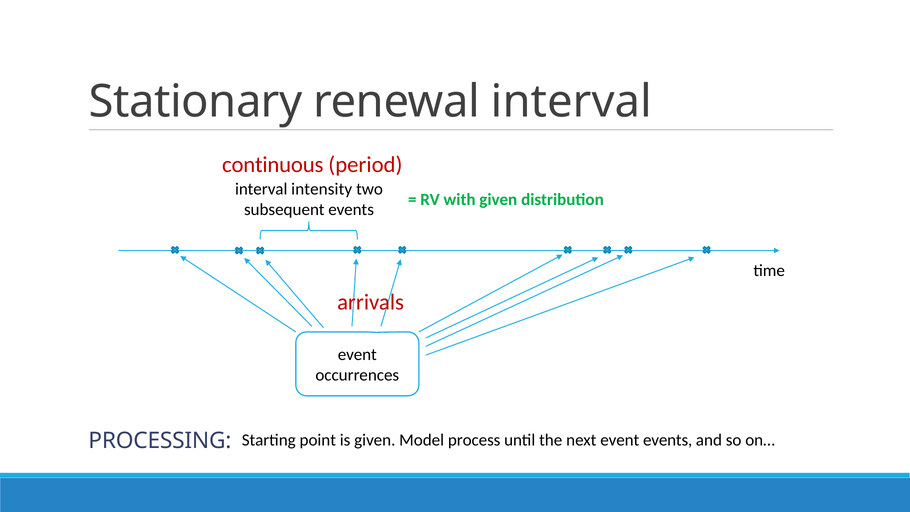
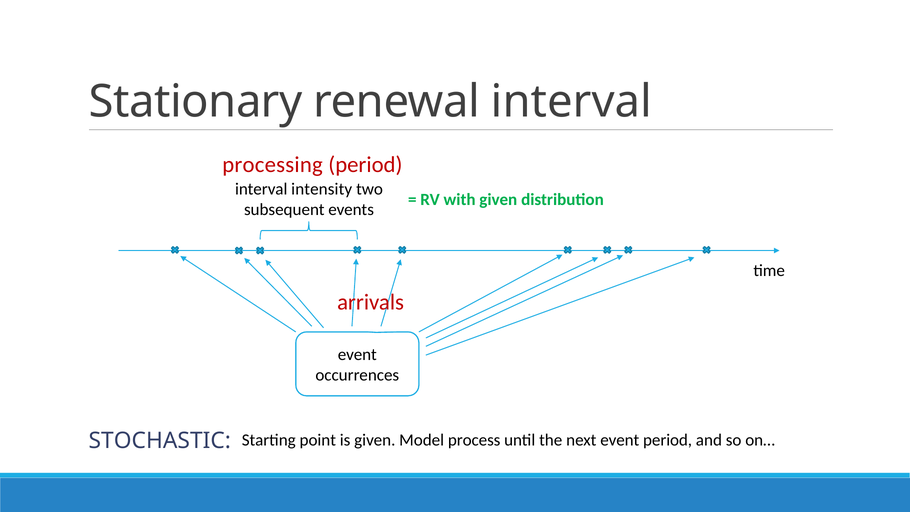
continuous: continuous -> processing (273, 165)
PROCESSING: PROCESSING -> STOCHASTIC (160, 441)
event events: events -> period (668, 440)
